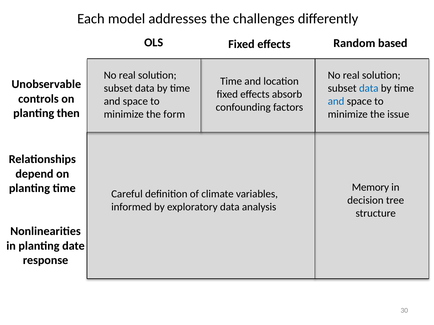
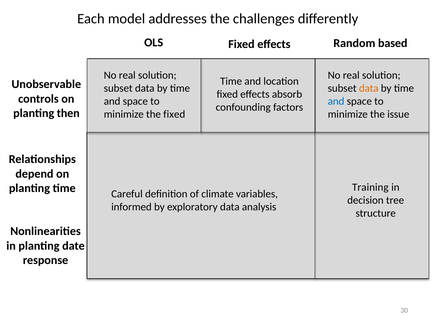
data colour: blue -> orange (369, 88)
the form: form -> fixed (174, 114)
Memory: Memory -> Training (370, 188)
